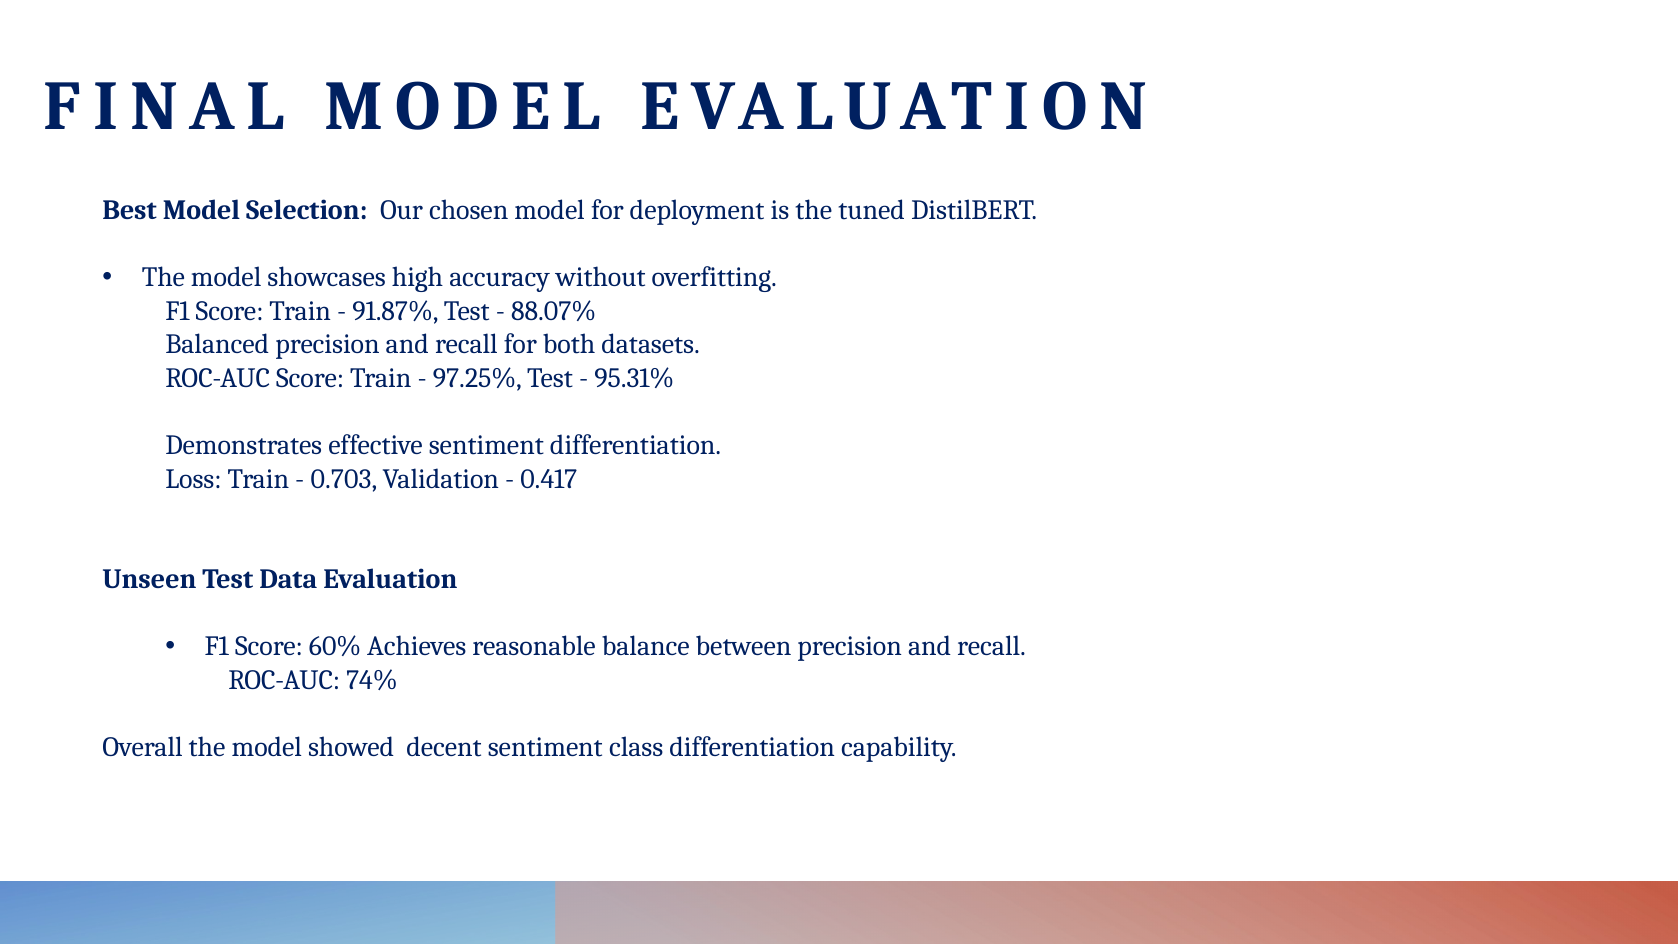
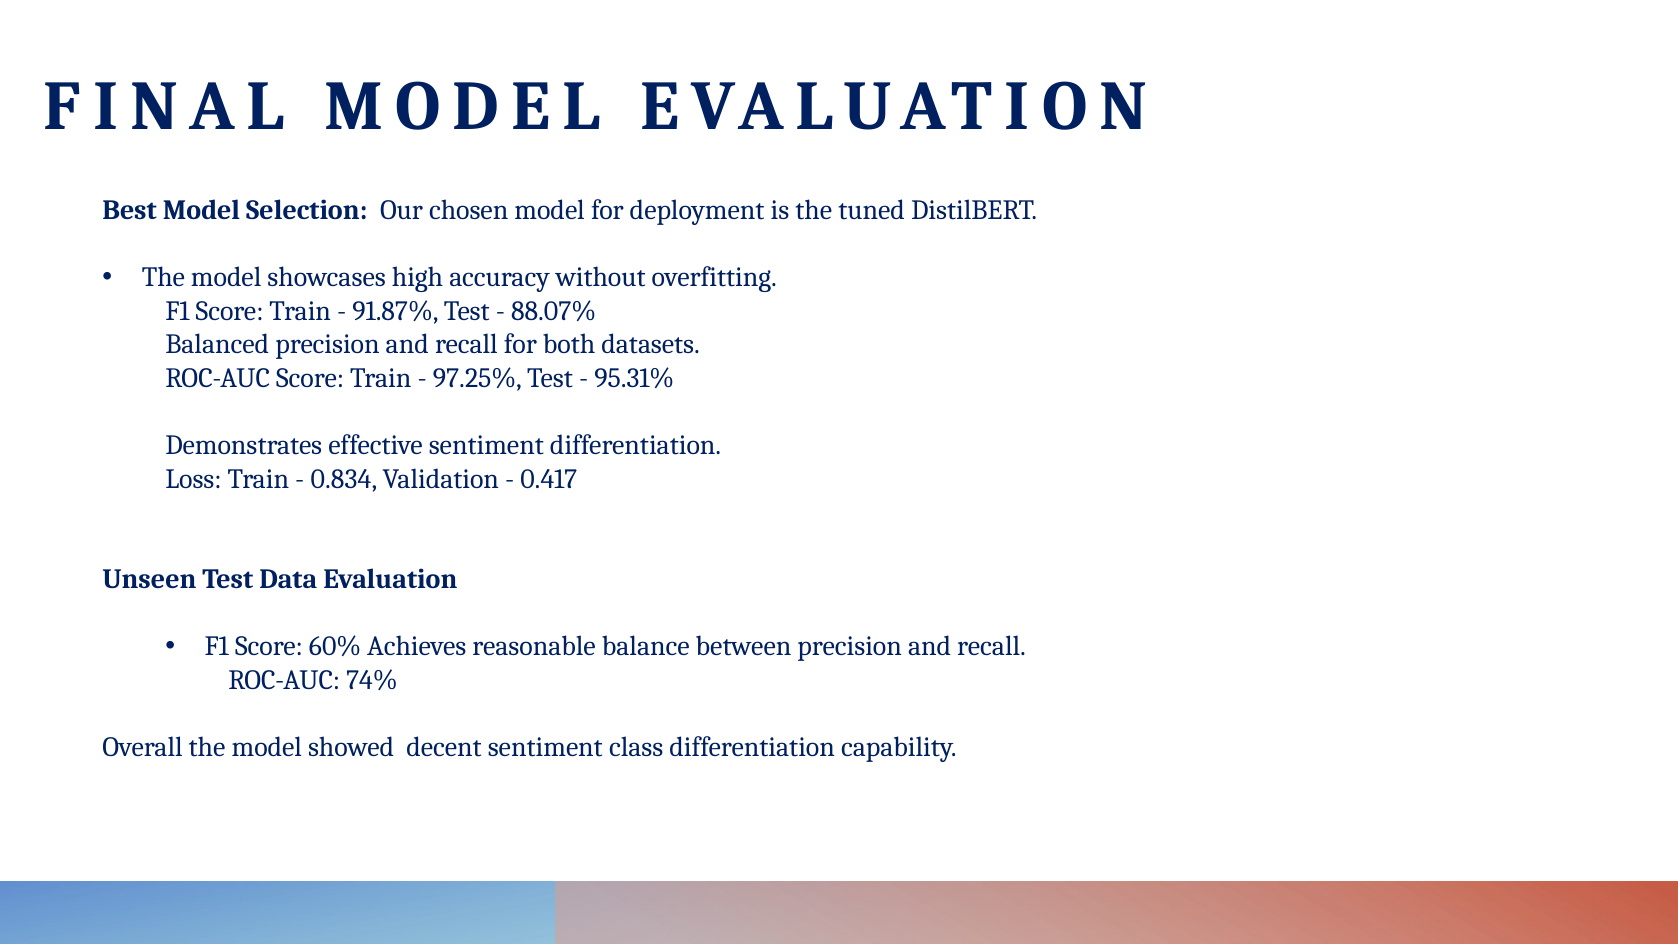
0.703: 0.703 -> 0.834 (344, 479)
